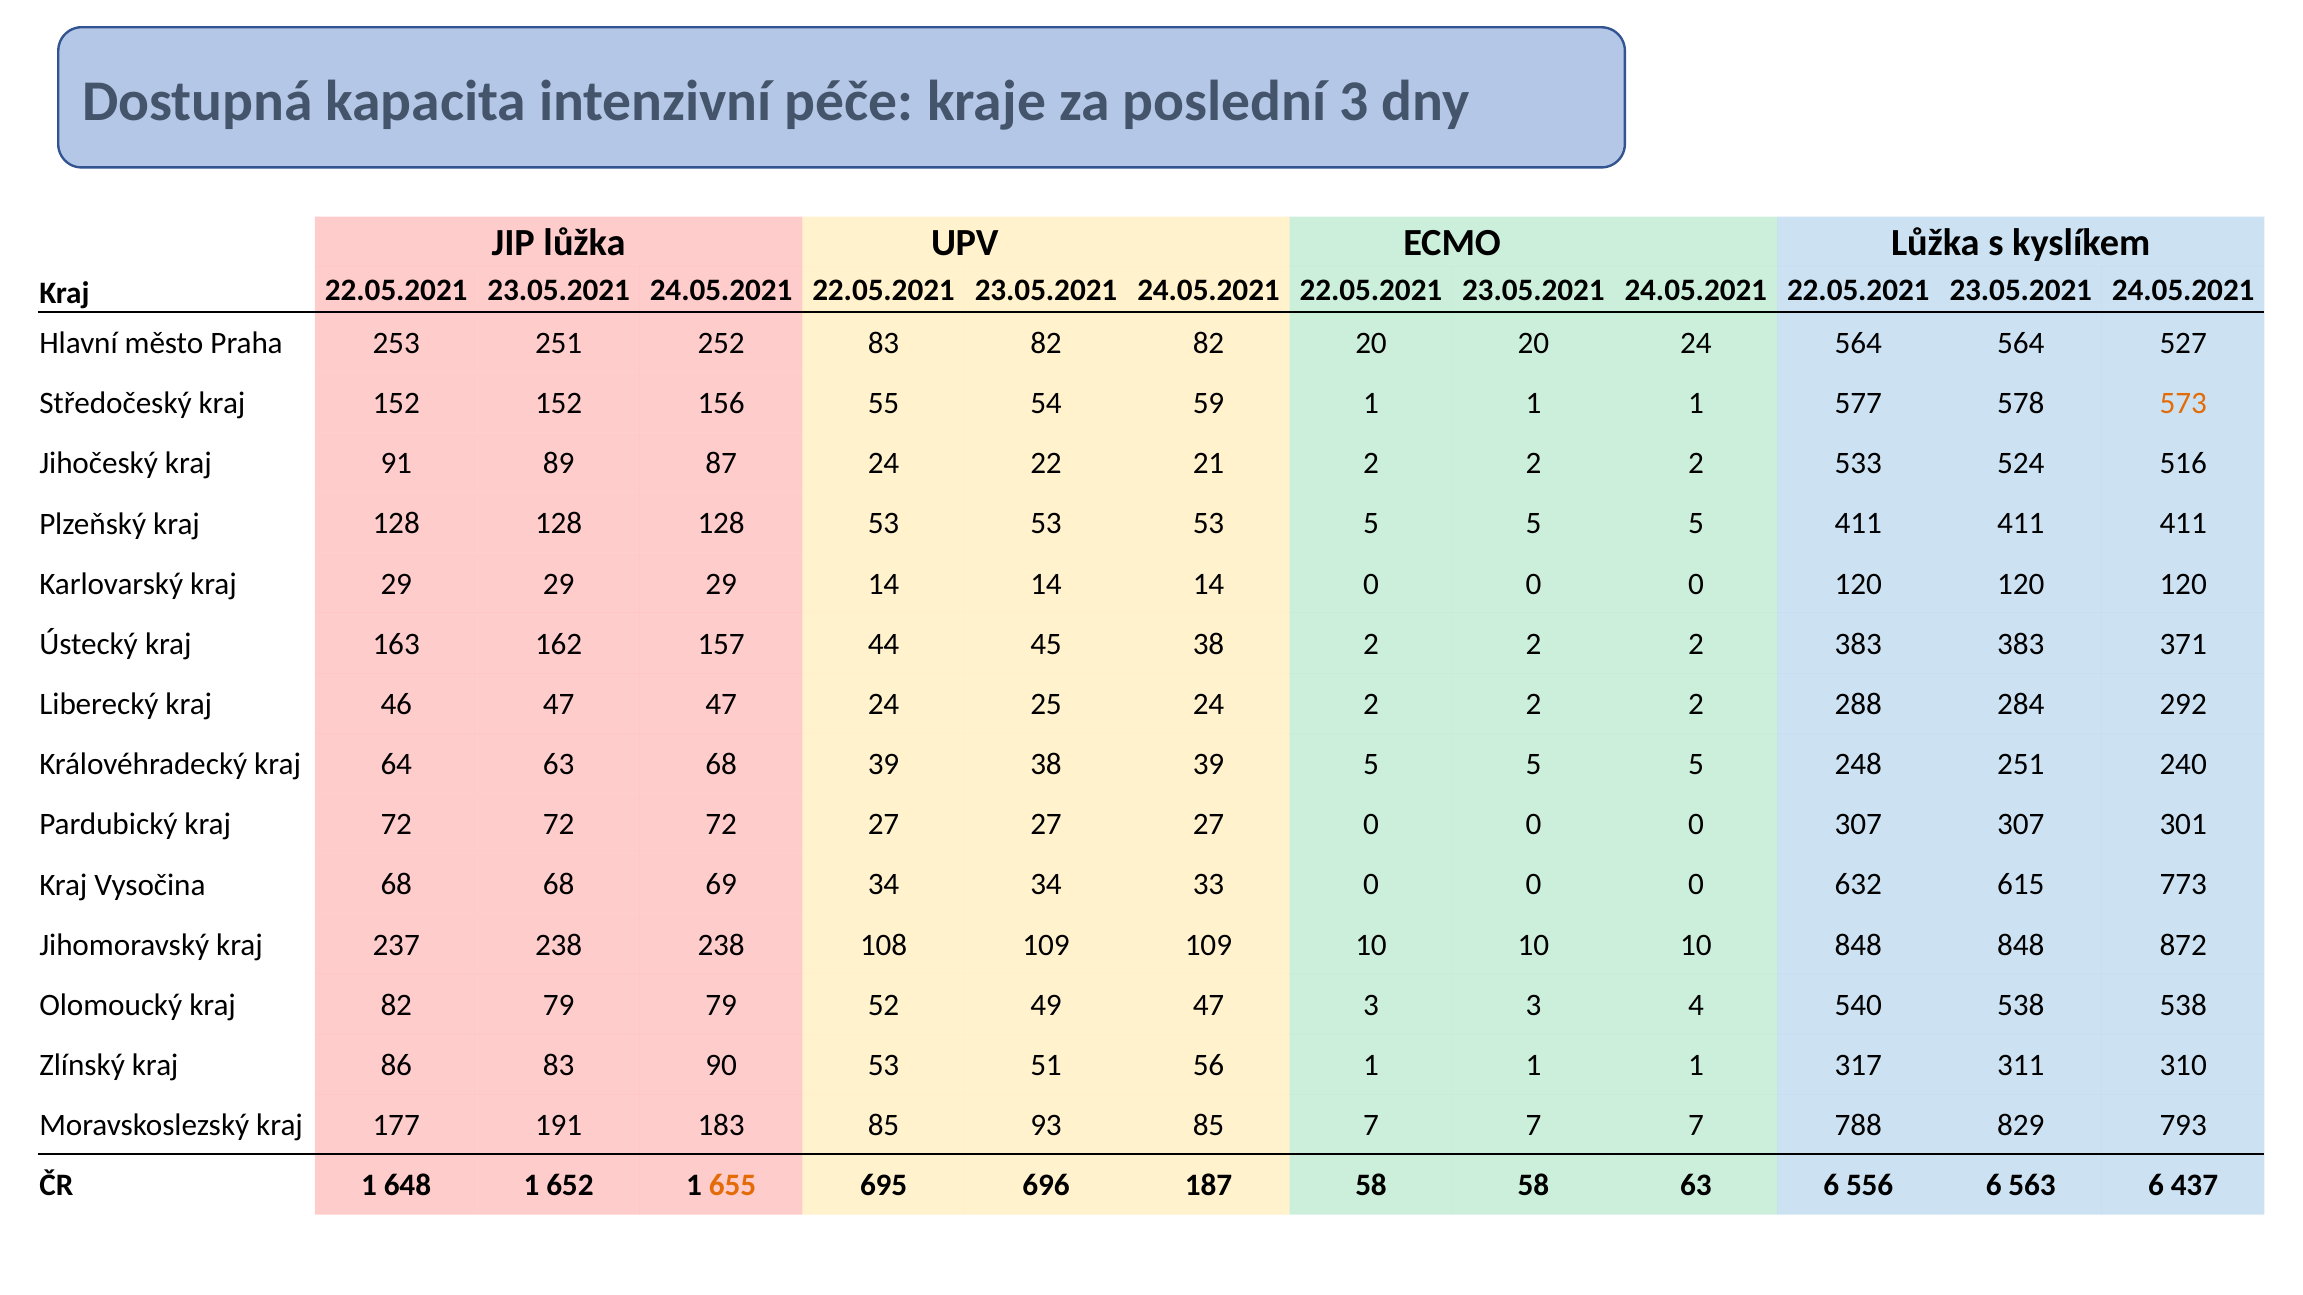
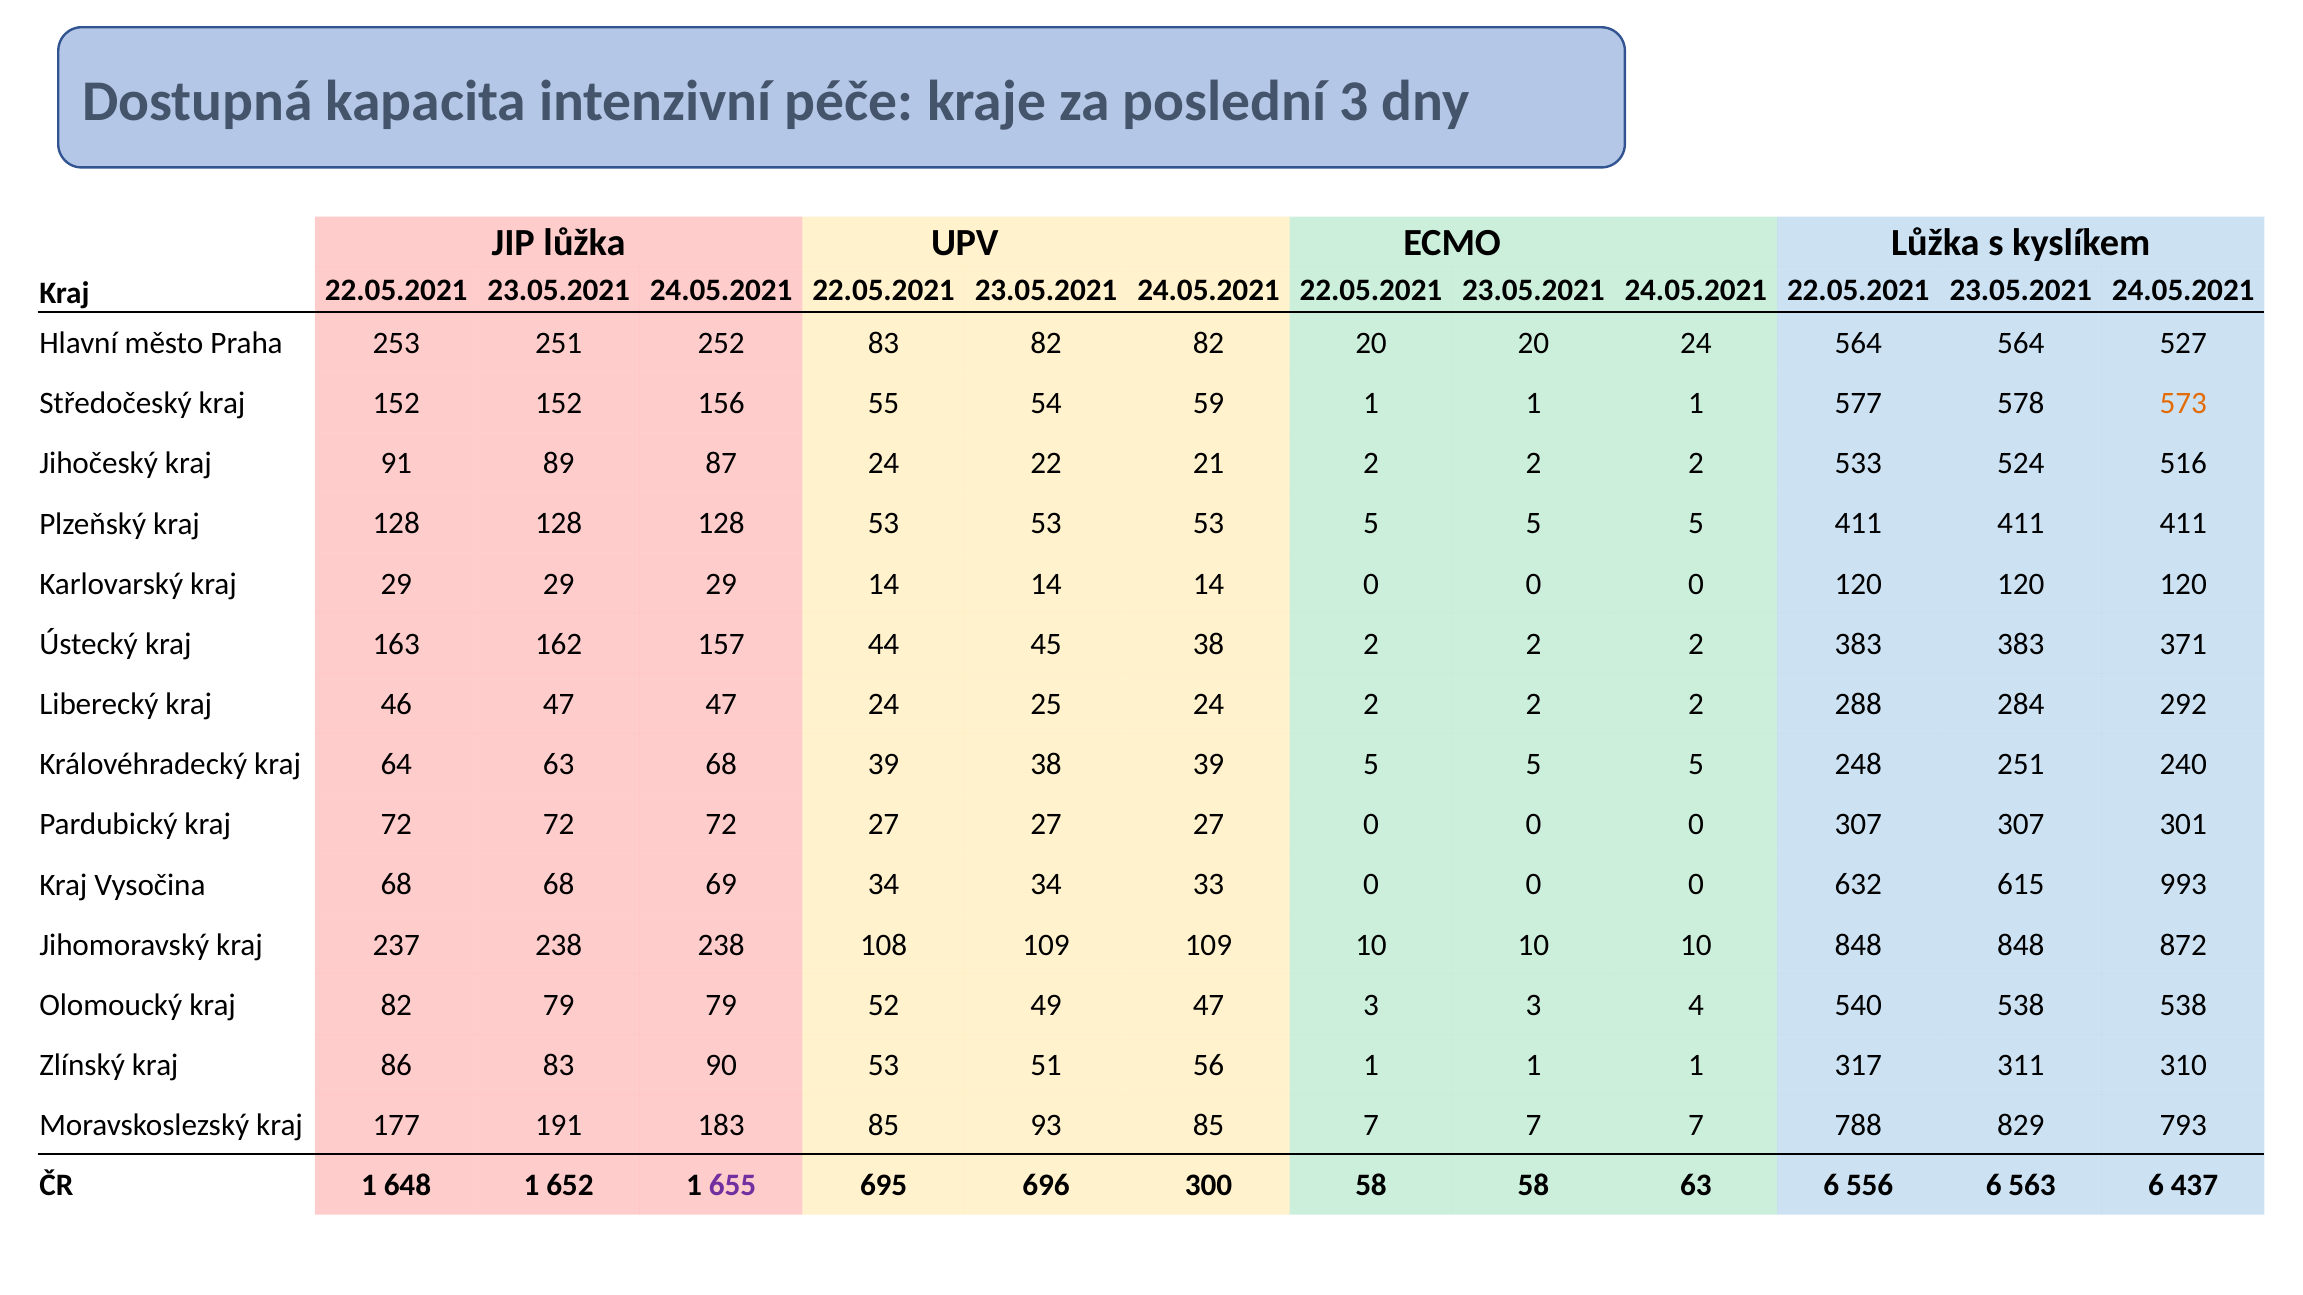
773: 773 -> 993 (2183, 885)
655 colour: orange -> purple (732, 1186)
187: 187 -> 300 (1209, 1186)
